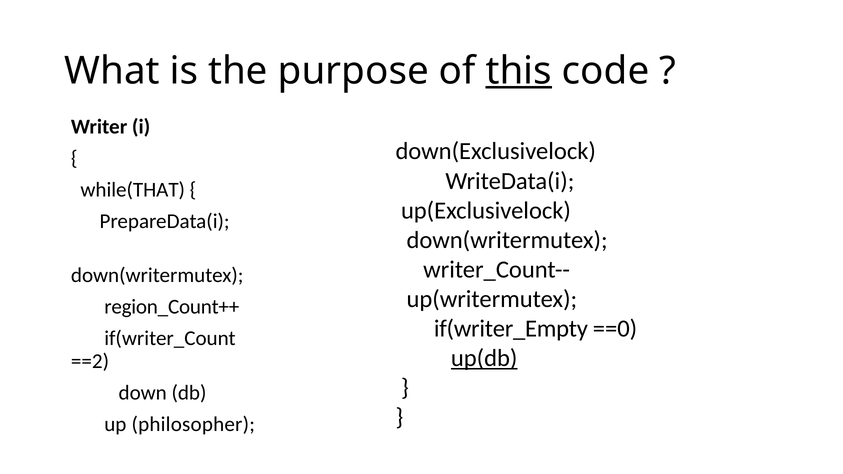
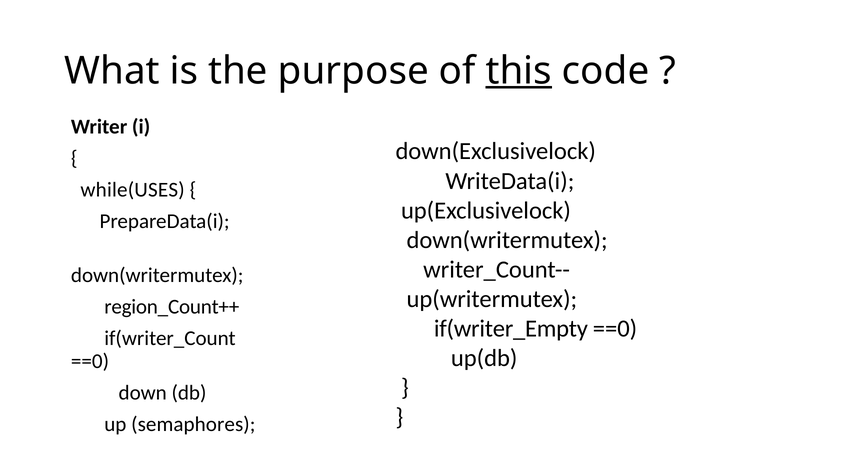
while(THAT: while(THAT -> while(USES (133, 190)
up(db underline: present -> none (484, 358)
==2: ==2 -> ==0 (90, 361)
philosopher: philosopher -> semaphores (193, 424)
